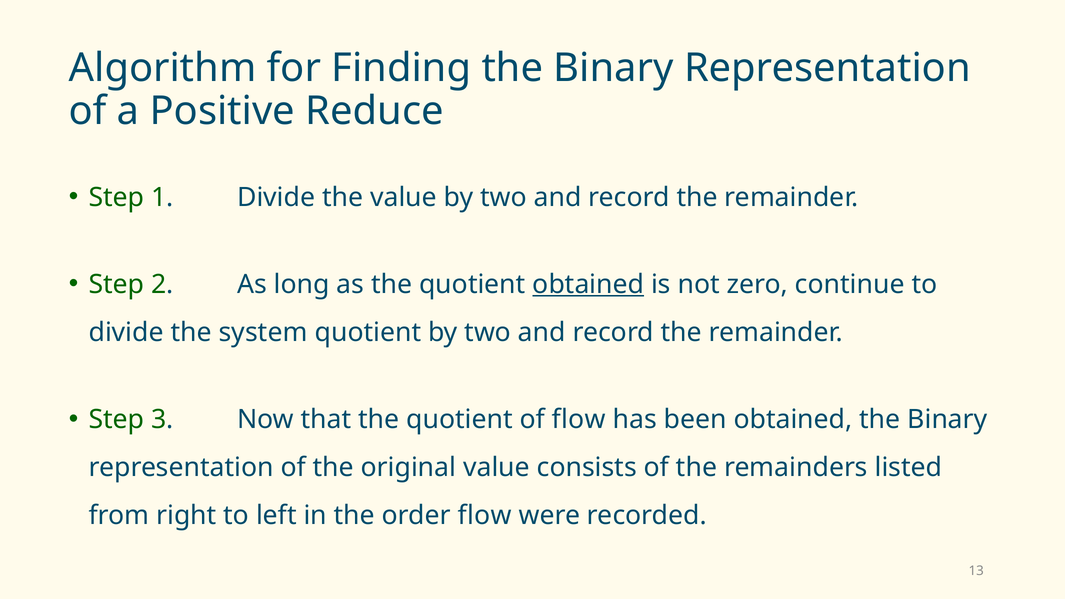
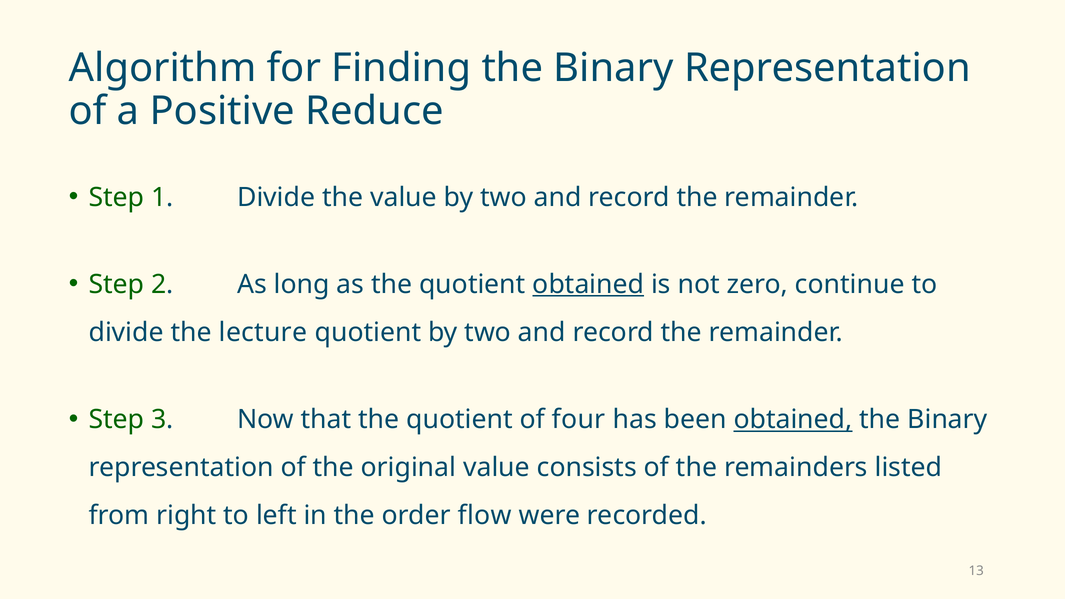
system: system -> lecture (263, 332)
of flow: flow -> four (579, 420)
obtained underline: none -> present (793, 420)
